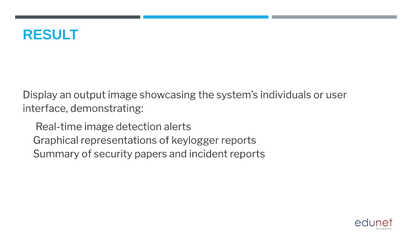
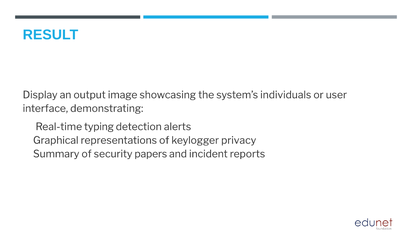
image: image -> typing (99, 127)
keylogger reports: reports -> privacy (239, 140)
